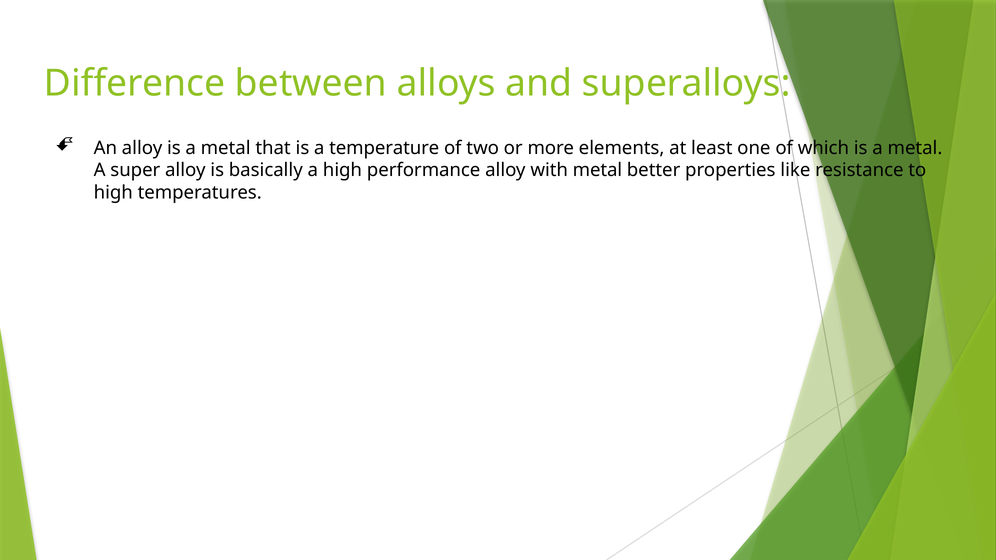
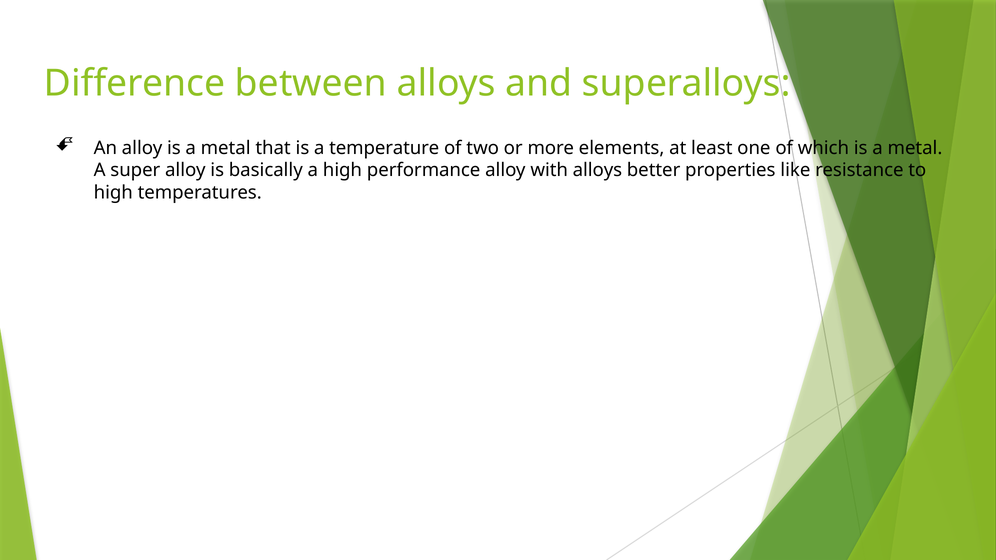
with metal: metal -> alloys (597, 170)
